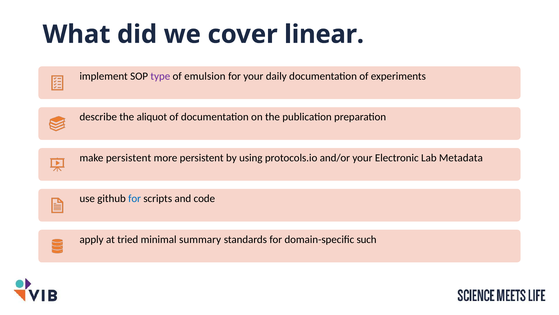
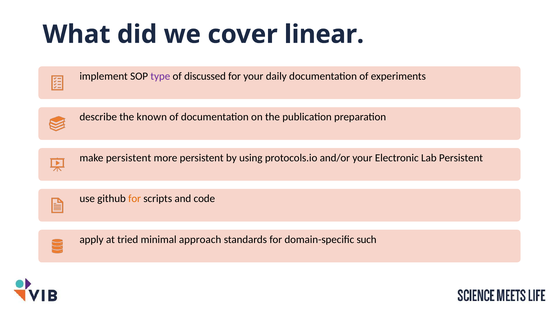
emulsion: emulsion -> discussed (205, 76)
aliquot: aliquot -> known (152, 117)
Lab Metadata: Metadata -> Persistent (461, 157)
for colour: blue -> orange (135, 198)
summary: summary -> approach (200, 239)
